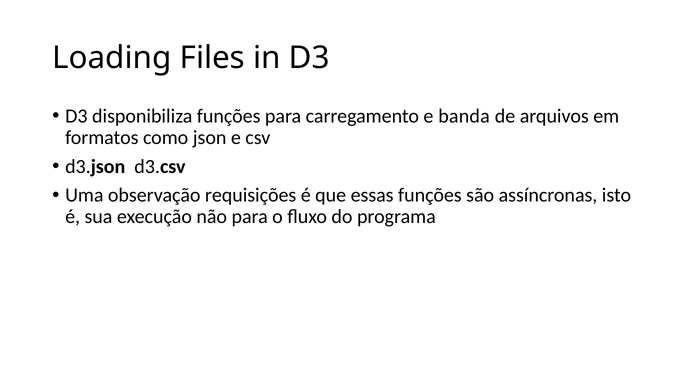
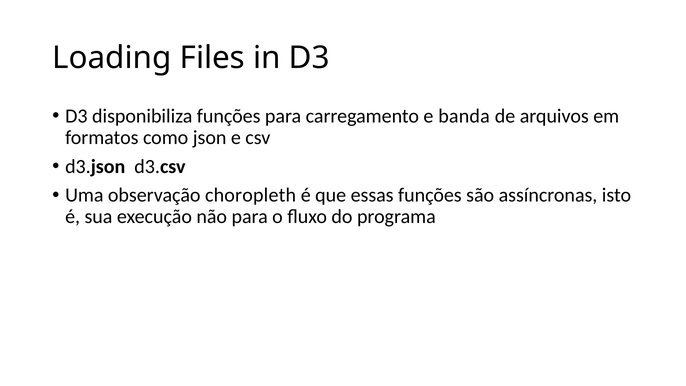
requisições: requisições -> choropleth (251, 195)
